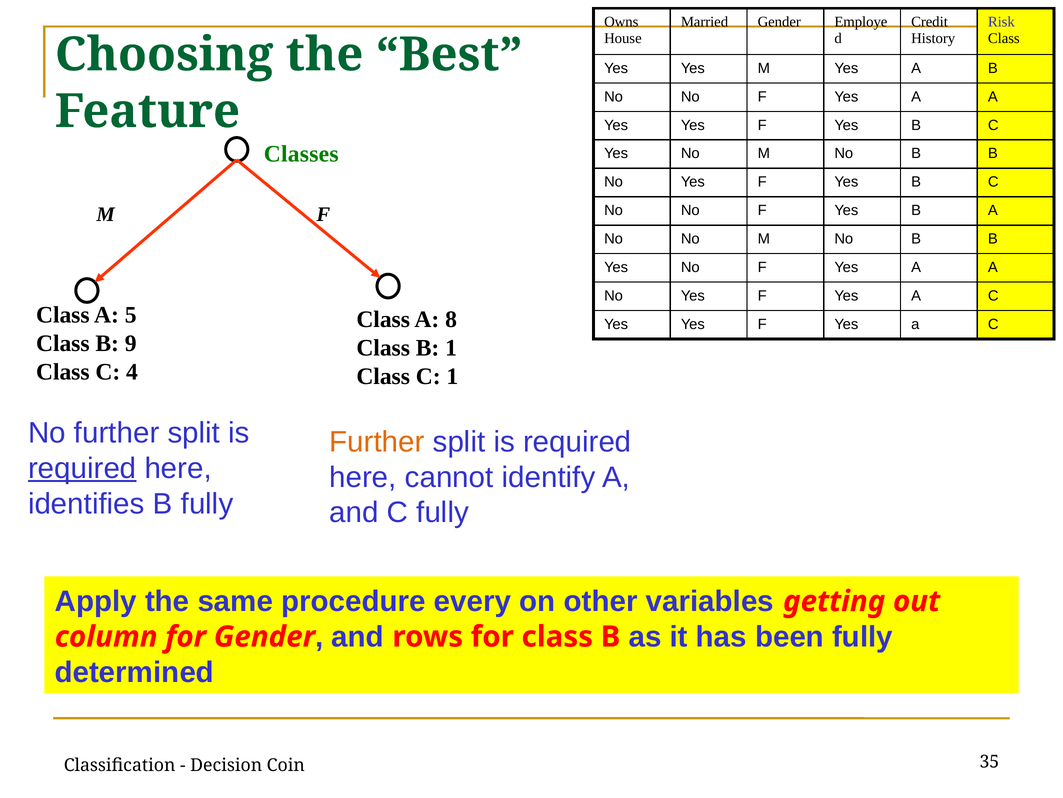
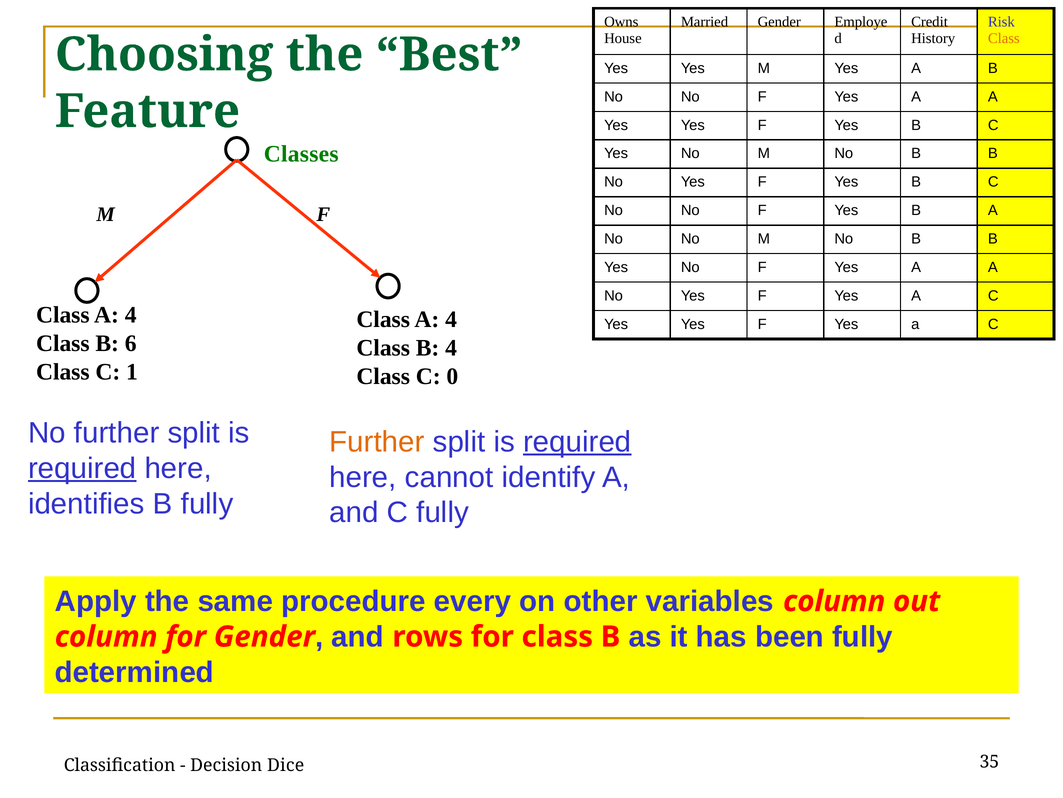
Class colour: black -> orange (1004, 38)
5: 5 -> 4 (131, 315)
8: 8 -> 4 (451, 319)
9: 9 -> 6 (131, 343)
B 1: 1 -> 4 (451, 348)
4: 4 -> 1 (132, 372)
C 1: 1 -> 0 (452, 376)
required underline: none -> present (577, 441)
variables getting: getting -> column (834, 601)
Coin: Coin -> Dice (286, 765)
